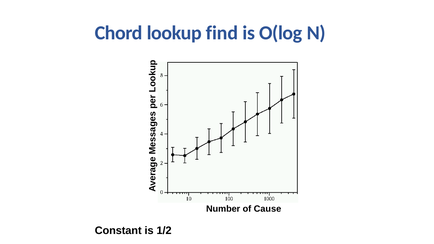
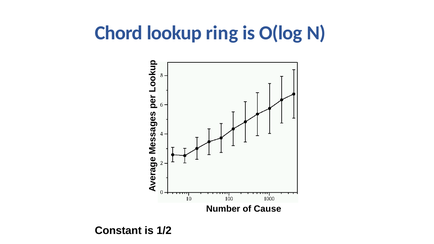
find: find -> ring (222, 33)
